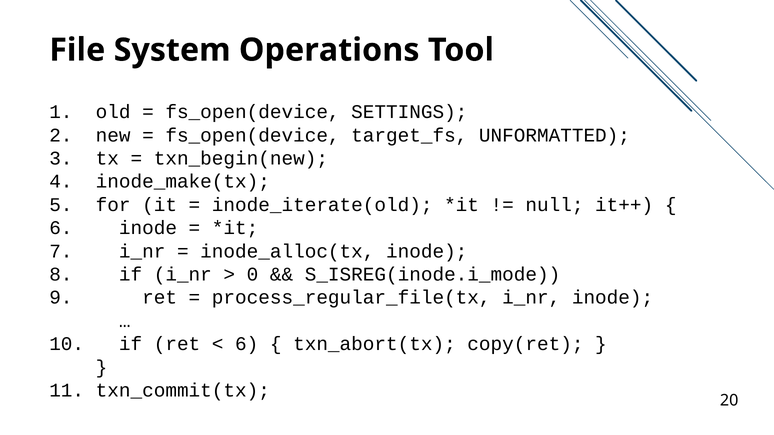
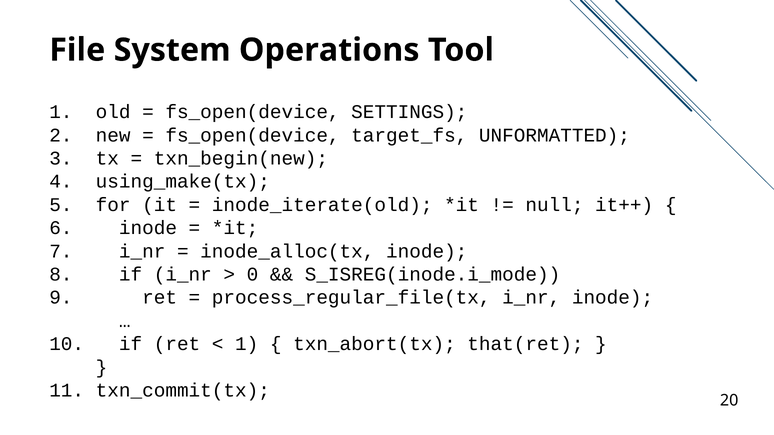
inode_make(tx: inode_make(tx -> using_make(tx (183, 182)
6: 6 -> 1 (247, 344)
copy(ret: copy(ret -> that(ret (525, 344)
